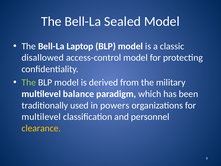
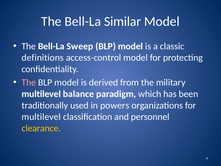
Sealed: Sealed -> Similar (123, 21)
Laptop: Laptop -> Sweep (80, 46)
disallowed: disallowed -> definitions (43, 58)
The colour: light green -> pink (29, 82)
